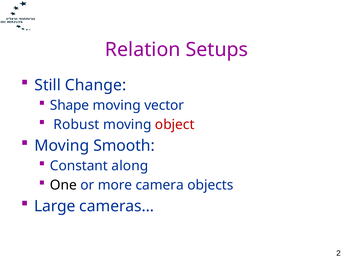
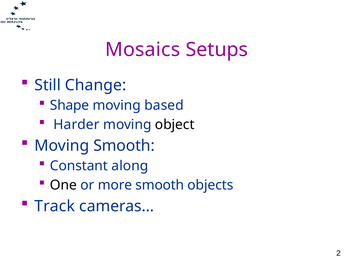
Relation: Relation -> Mosaics (143, 50)
vector: vector -> based (164, 105)
Robust: Robust -> Harder (76, 125)
object colour: red -> black (175, 125)
more camera: camera -> smooth (160, 185)
Large: Large -> Track (55, 206)
